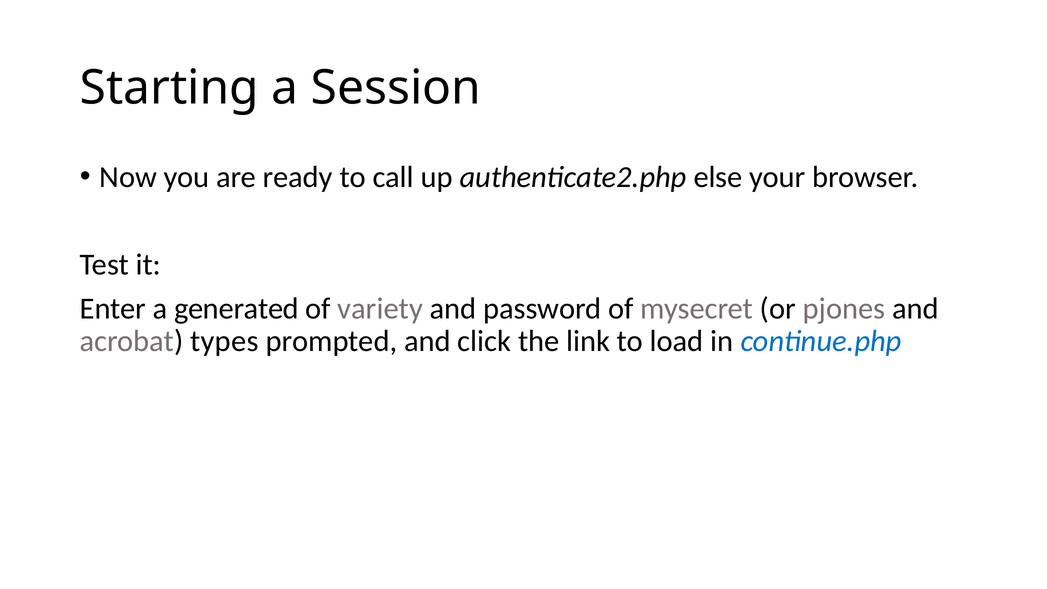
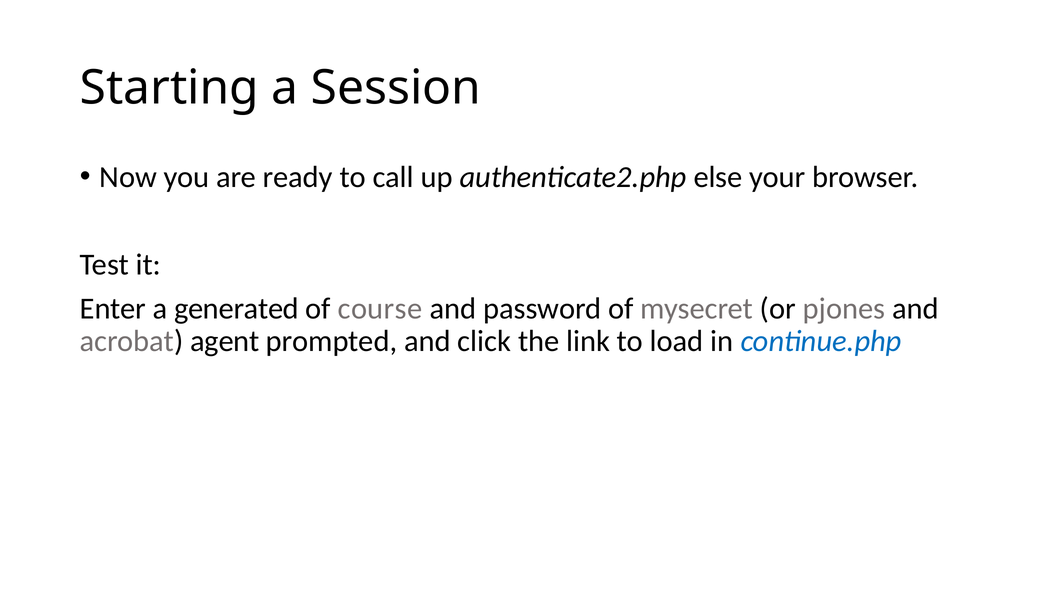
variety: variety -> course (380, 308)
types: types -> agent (225, 341)
